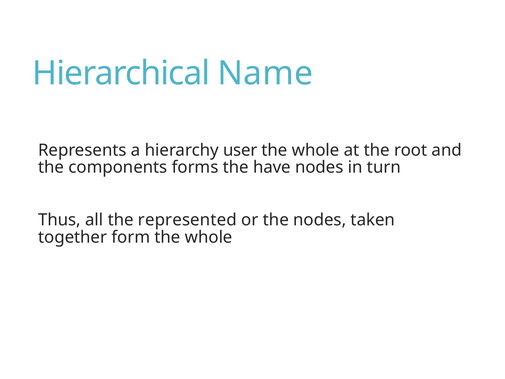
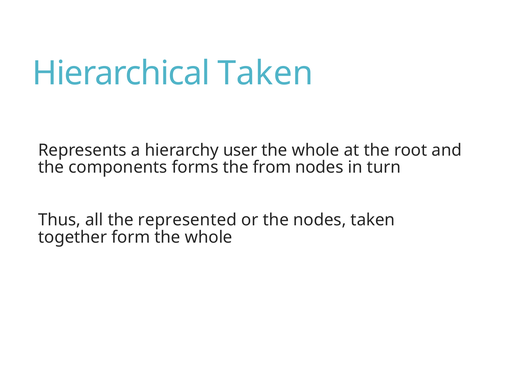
Hierarchical Name: Name -> Taken (265, 73)
have: have -> from (272, 167)
